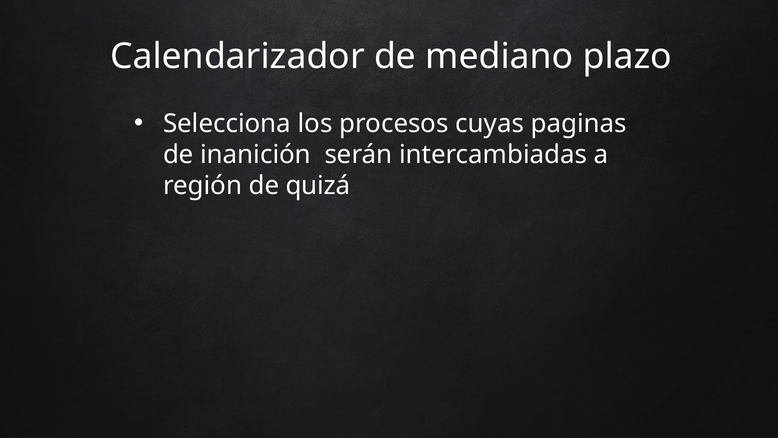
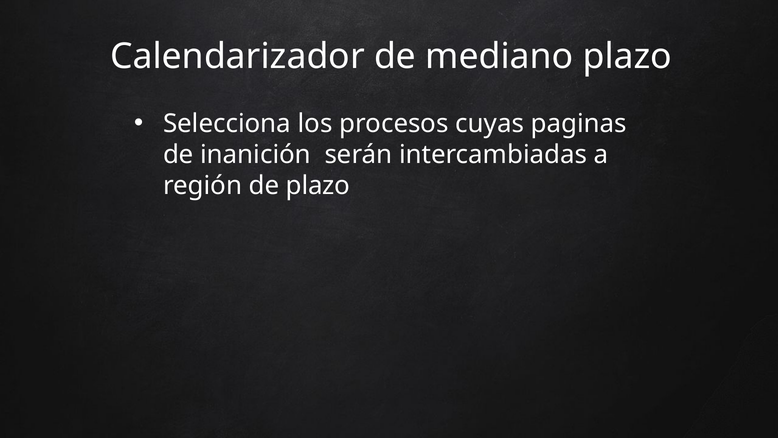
de quizá: quizá -> plazo (318, 186)
